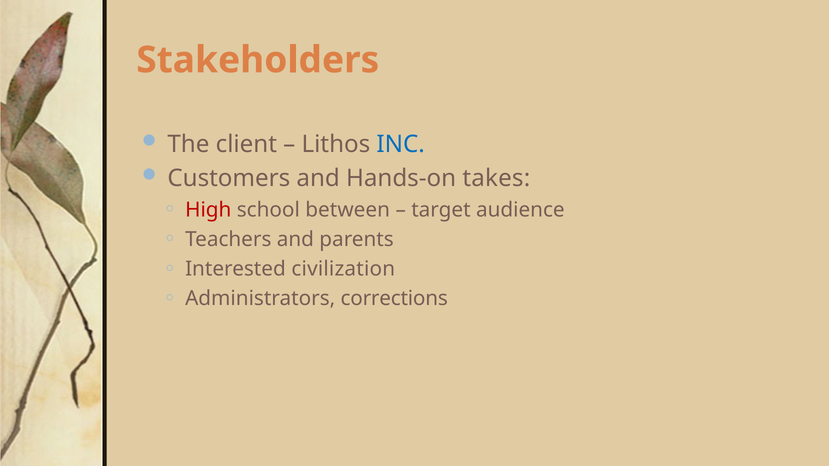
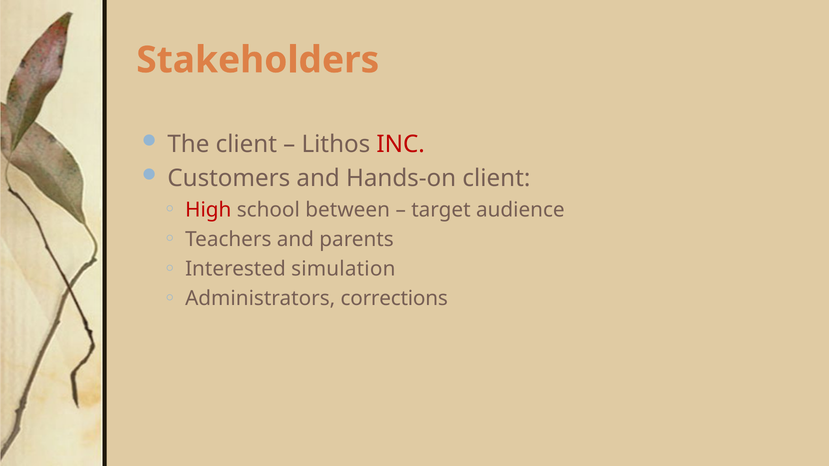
INC colour: blue -> red (401, 144)
Hands-on takes: takes -> client (496, 178)
civilization: civilization -> simulation (343, 269)
